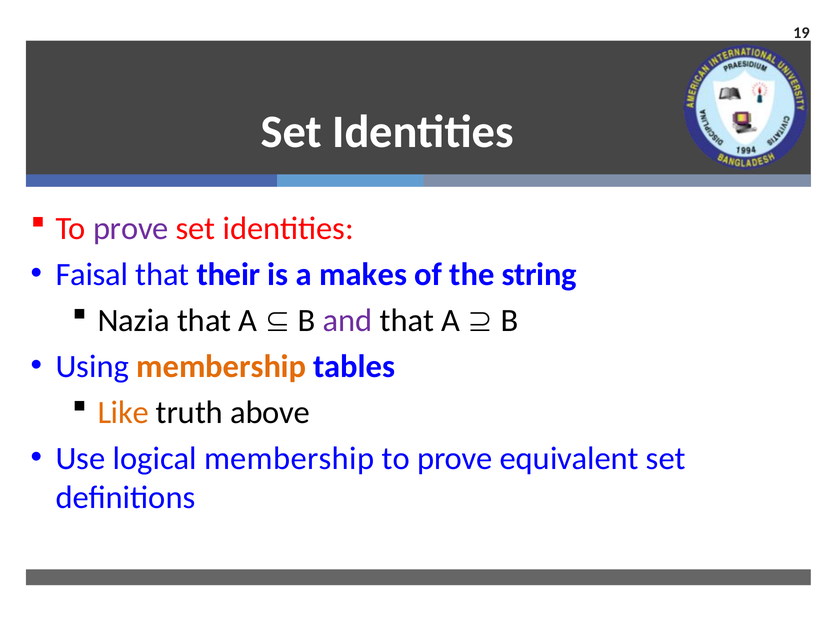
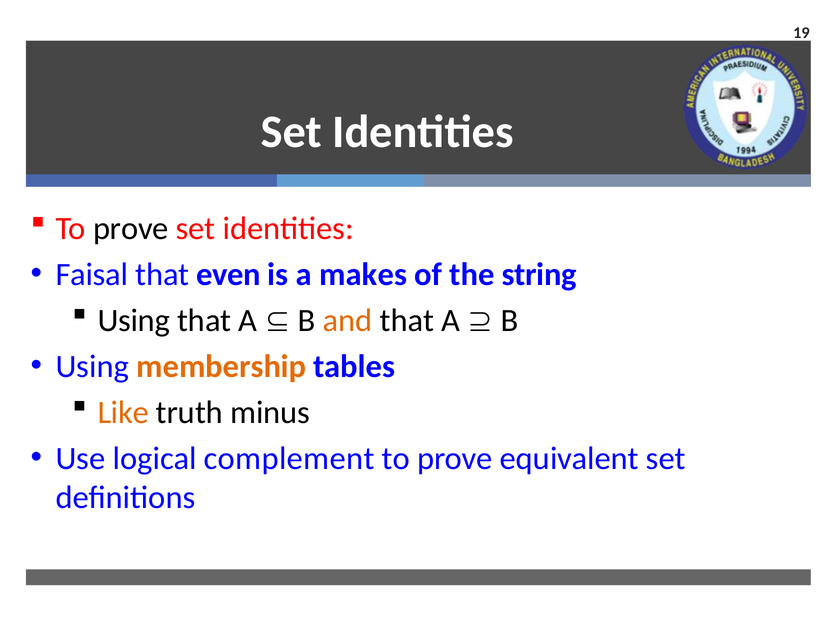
prove colour: purple -> black (131, 229)
their: their -> even (229, 275)
Nazia: Nazia -> Using (134, 321)
and colour: purple -> orange (348, 321)
above: above -> minus (270, 413)
logical membership: membership -> complement (289, 459)
